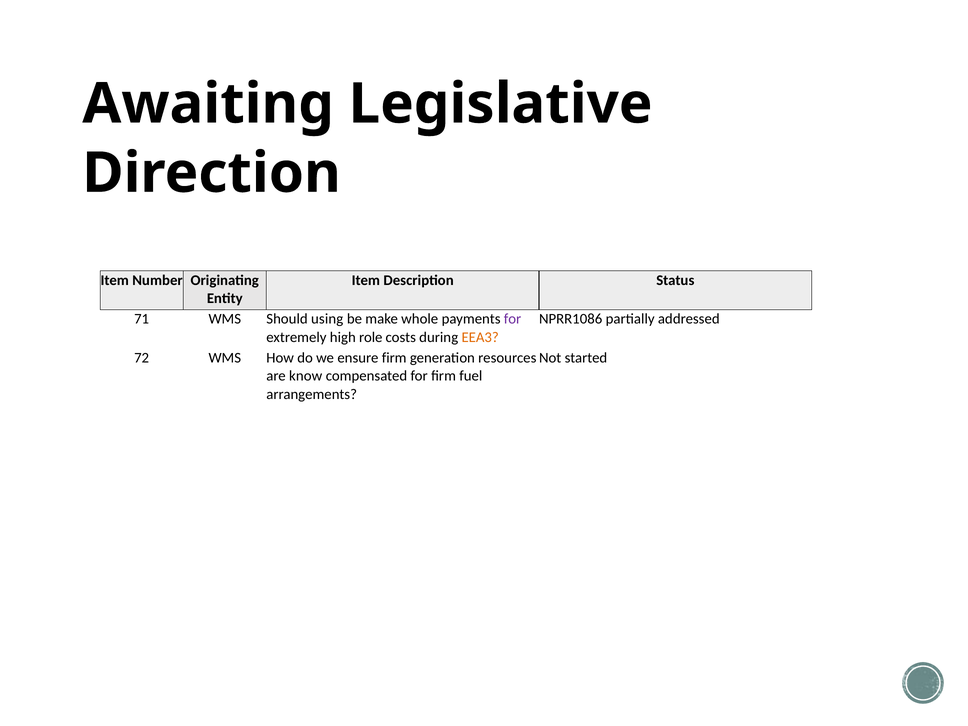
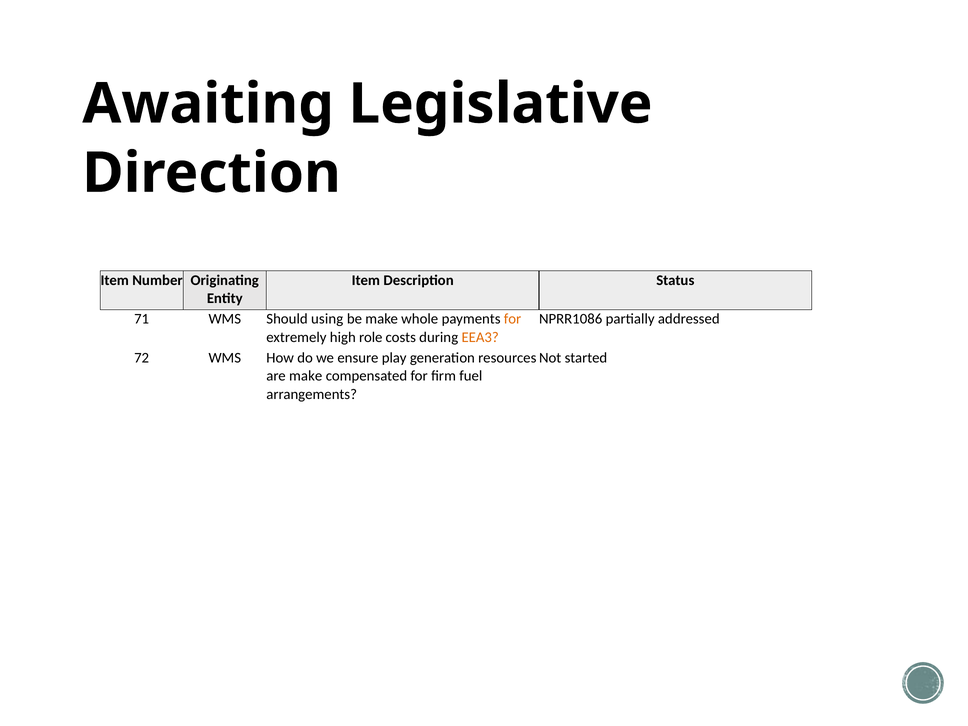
for colour: purple -> orange (513, 319)
ensure firm: firm -> play (394, 358)
are know: know -> make (306, 376)
